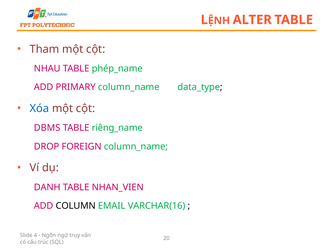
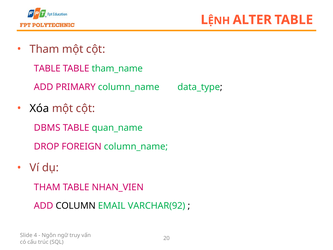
NHAU: NHAU -> TABLE (47, 69)
phép_name: phép_name -> tham_name (117, 69)
Xóa colour: blue -> black (39, 108)
riêng_name: riêng_name -> quan_name (117, 128)
DANH: DANH -> THAM (47, 187)
VARCHAR(16: VARCHAR(16 -> VARCHAR(92 (157, 206)
